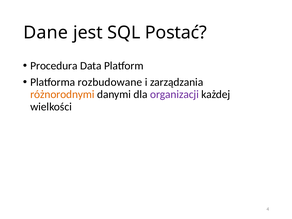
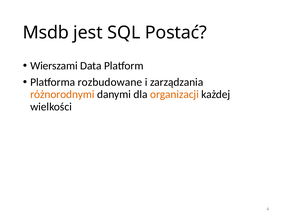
Dane: Dane -> Msdb (46, 33)
Procedura: Procedura -> Wierszami (54, 66)
organizacji colour: purple -> orange (174, 94)
